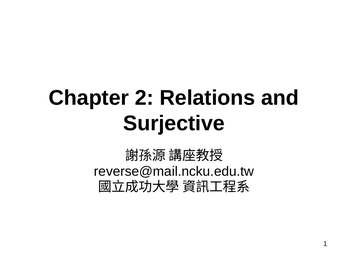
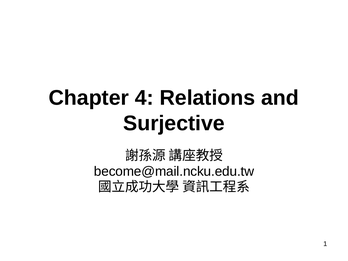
2: 2 -> 4 (144, 98)
reverse@mail.ncku.edu.tw: reverse@mail.ncku.edu.tw -> become@mail.ncku.edu.tw (174, 171)
